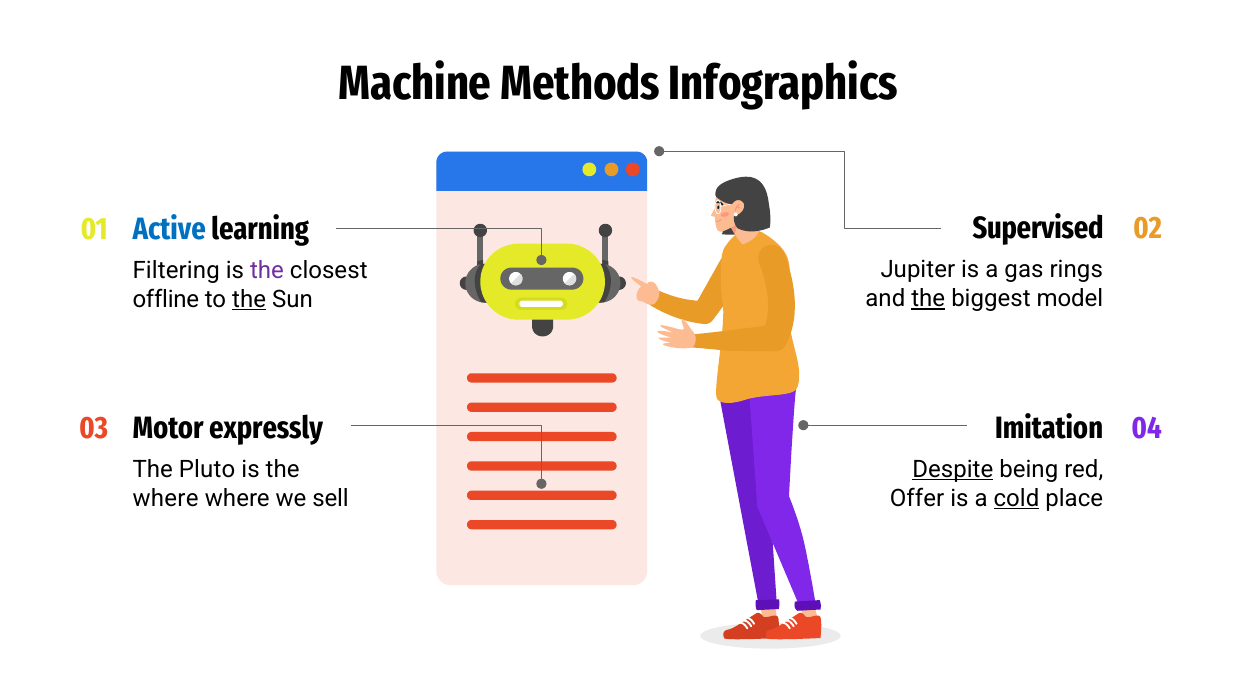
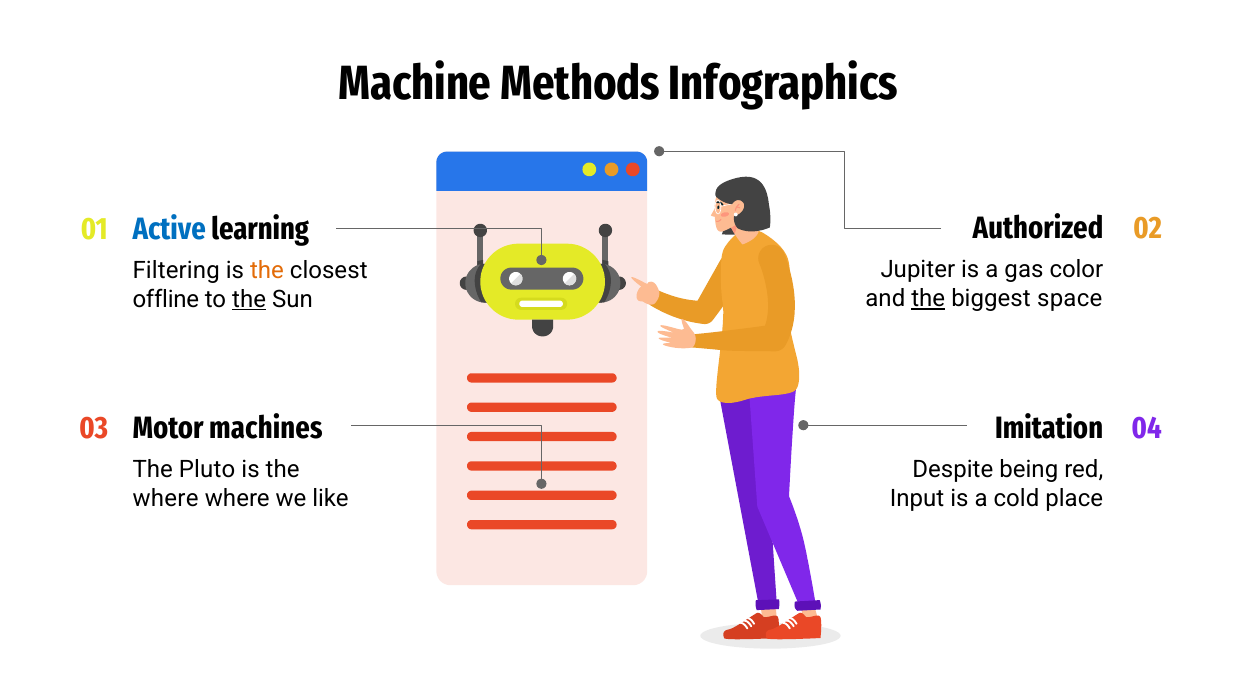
Supervised: Supervised -> Authorized (1038, 229)
rings: rings -> color (1076, 270)
the colour: purple -> orange (267, 270)
model: model -> space (1070, 299)
expressly: expressly -> machines (266, 428)
Despite underline: present -> none (953, 470)
Offer: Offer -> Input (917, 498)
cold underline: present -> none (1016, 498)
sell: sell -> like (330, 499)
